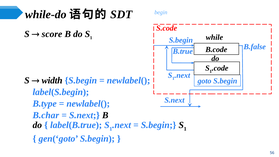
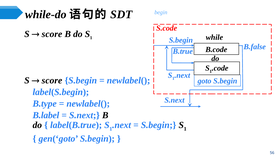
width: width -> score (52, 80)
B.char: B.char -> B.label (46, 115)
